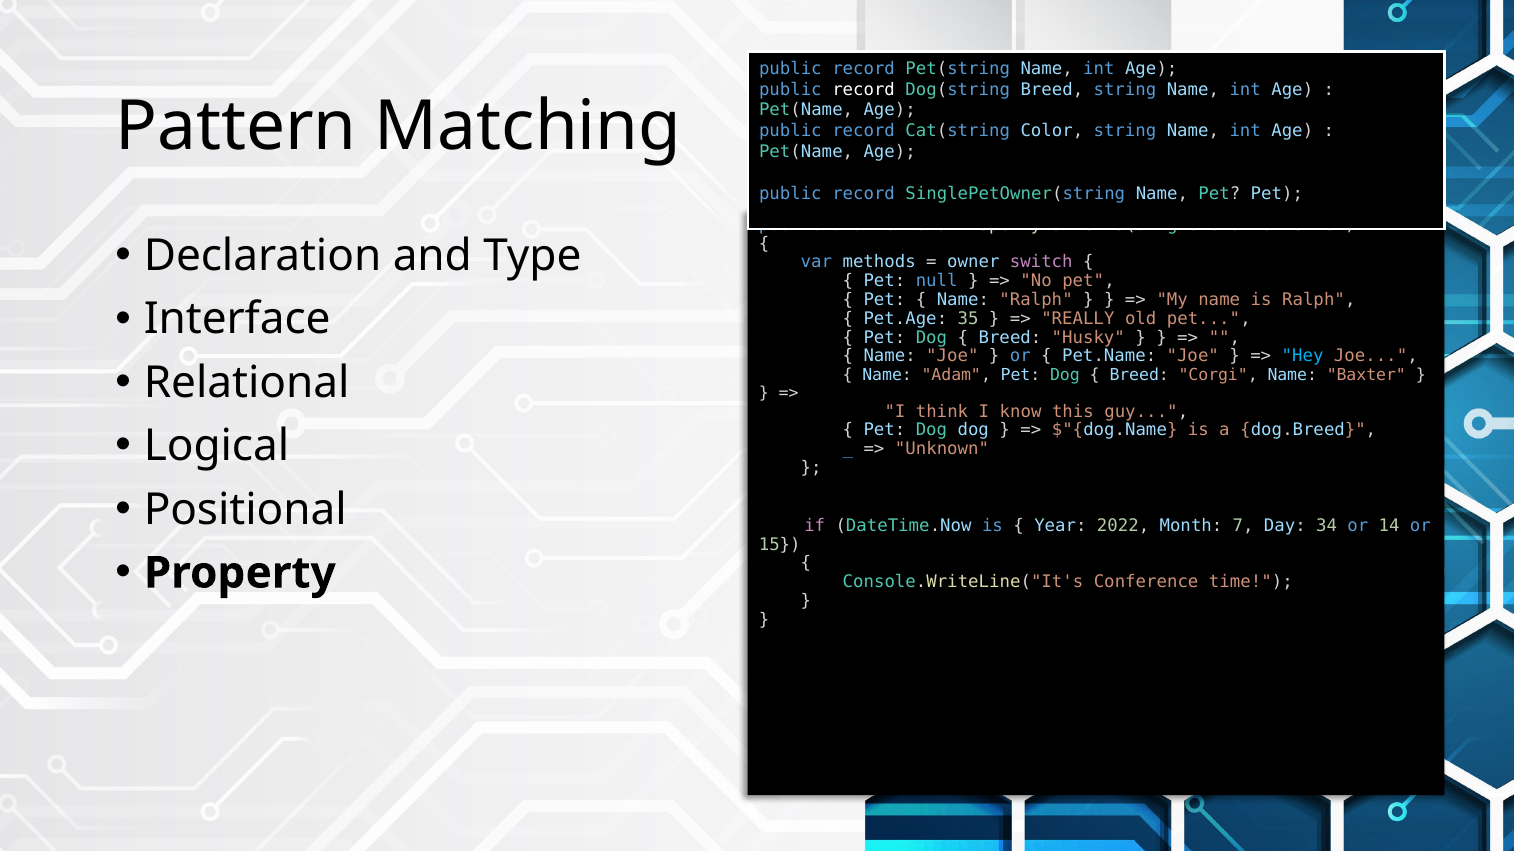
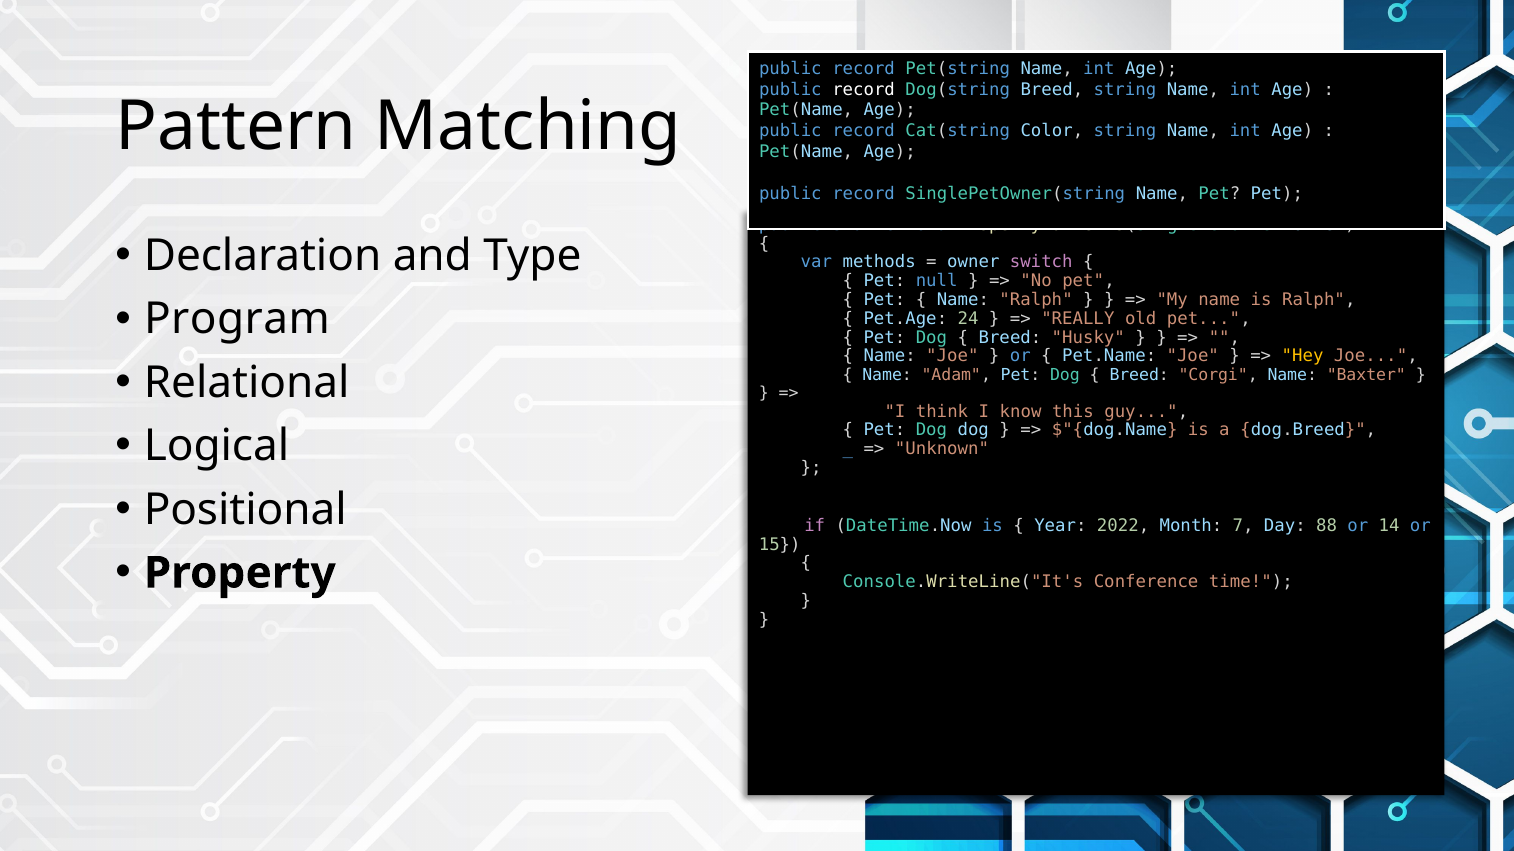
Interface: Interface -> Program (237, 319)
35: 35 -> 24 (968, 319)
Hey colour: light blue -> yellow (1303, 356)
34: 34 -> 88 (1327, 526)
